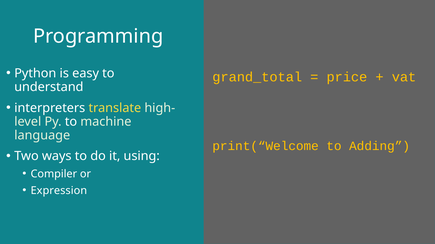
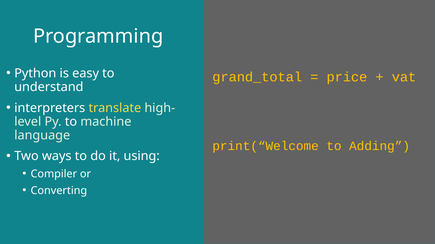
Expression: Expression -> Converting (59, 191)
